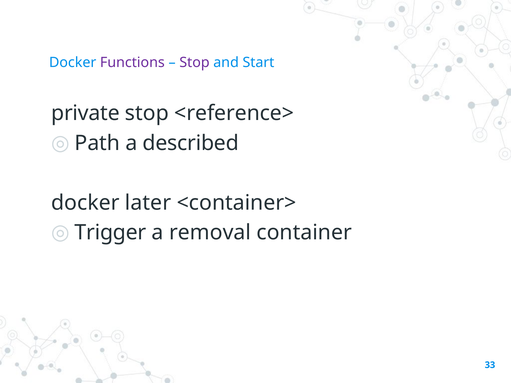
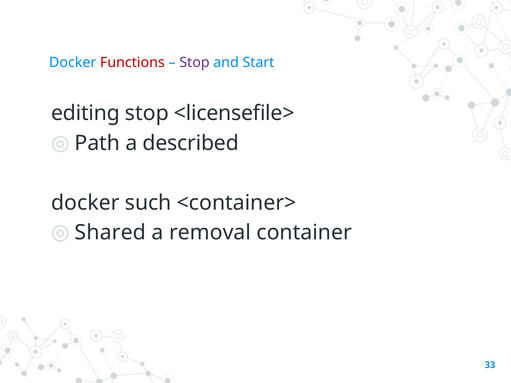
Functions colour: purple -> red (132, 63)
private: private -> editing (85, 113)
<reference>: <reference> -> <licensefile> (234, 113)
later: later -> such (148, 203)
Trigger: Trigger -> Shared (110, 233)
